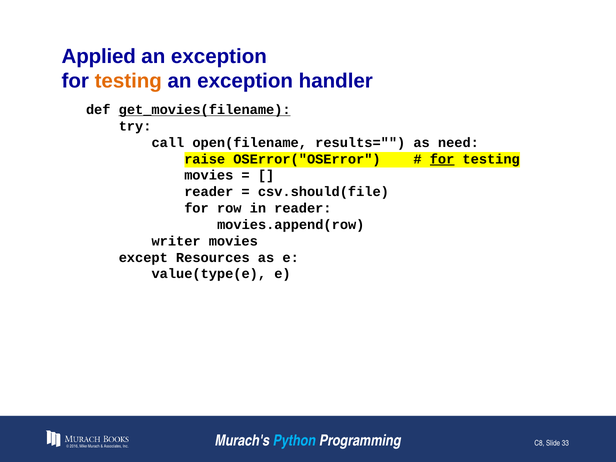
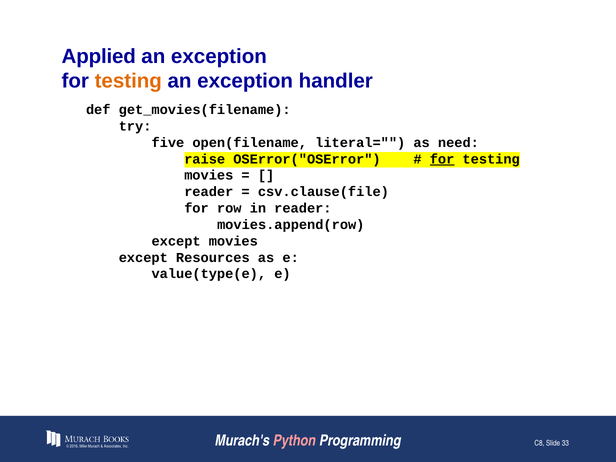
get_movies(filename underline: present -> none (205, 110)
call: call -> five (168, 143)
results=: results= -> literal= (360, 143)
csv.should(file: csv.should(file -> csv.clause(file (323, 192)
writer: writer -> except (176, 241)
Python colour: light blue -> pink (294, 440)
